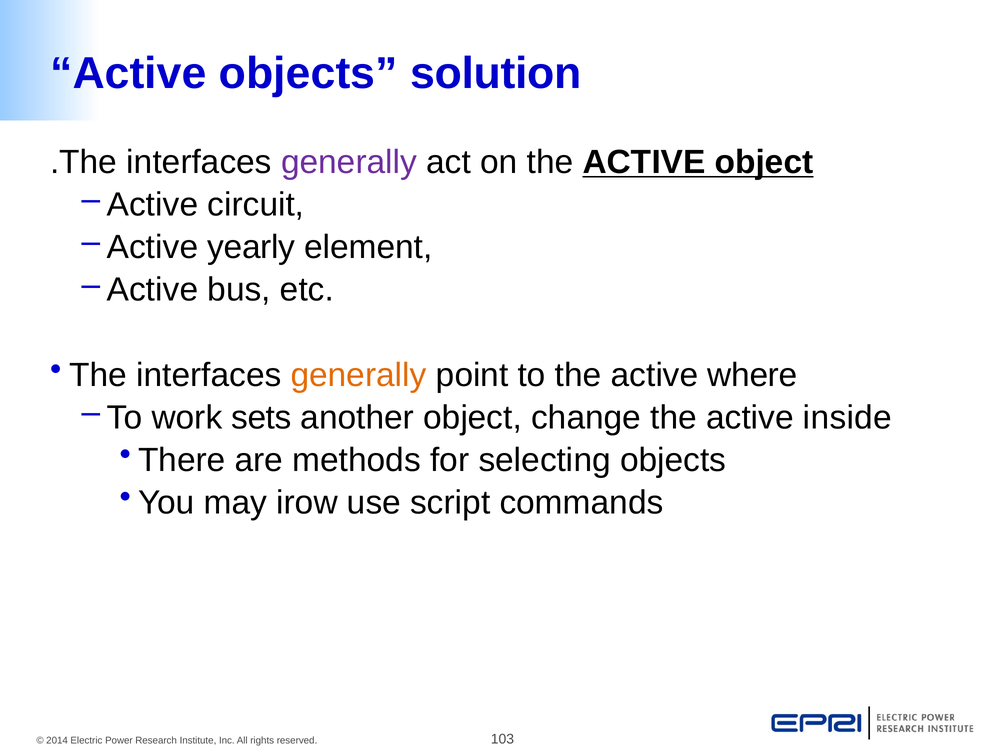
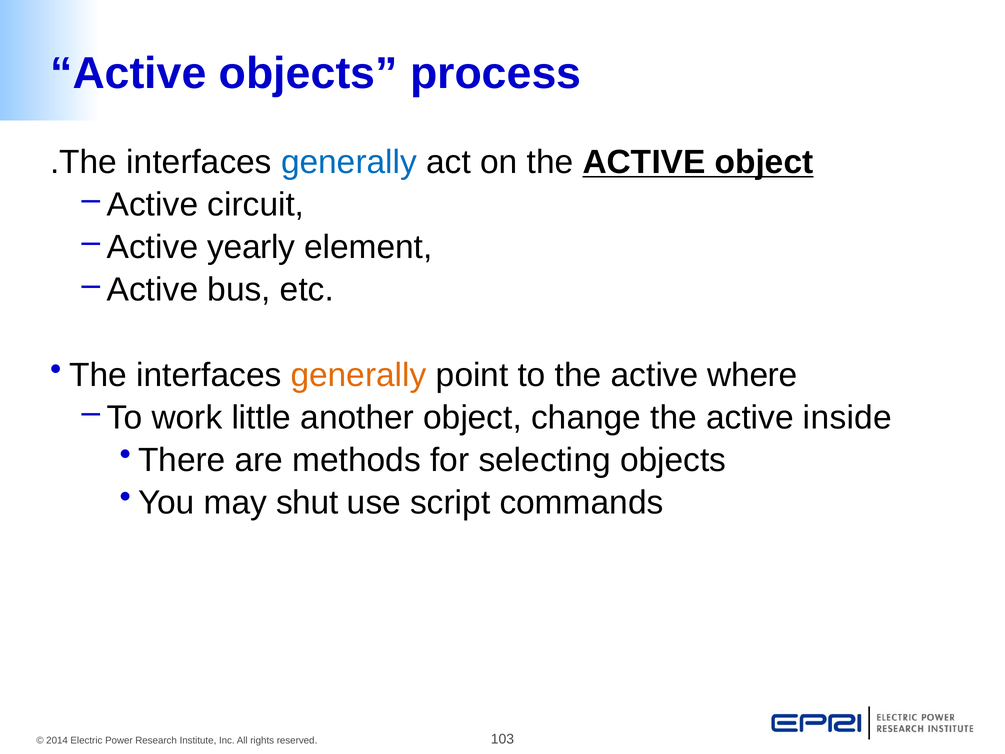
solution: solution -> process (496, 73)
generally colour: purple -> blue (349, 162)
sets: sets -> little (261, 417)
irow: irow -> shut (307, 503)
